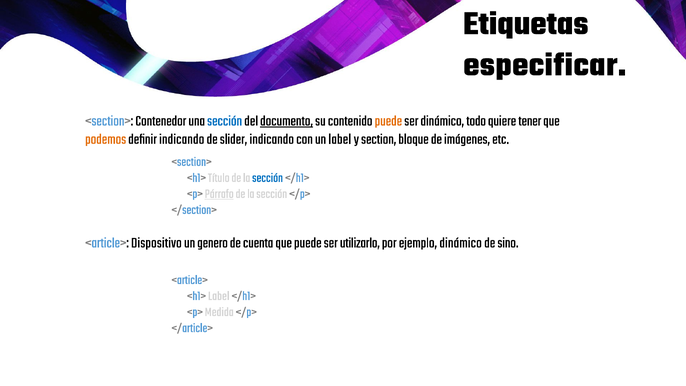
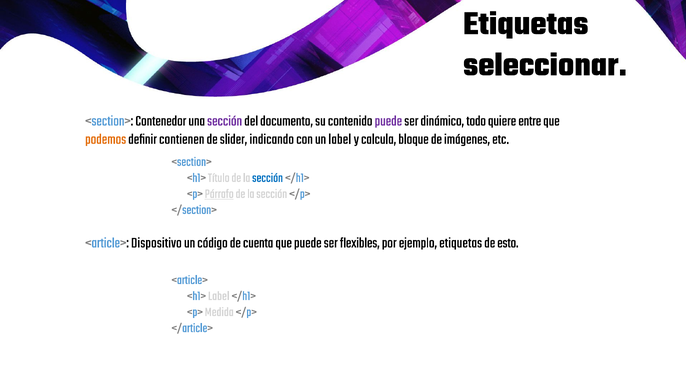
especificar: especificar -> seleccionar (545, 64)
sección colour: blue -> purple (225, 121)
documento underline: present -> none (287, 121)
puede colour: orange -> purple (388, 121)
tener: tener -> entre (530, 121)
definir indicando: indicando -> contienen (182, 139)
section: section -> calcula (379, 139)
genero: genero -> código (212, 242)
utilizarlo: utilizarlo -> flexibles (360, 242)
ejemplo dinámico: dinámico -> etiquetas (461, 242)
sino: sino -> esto (508, 242)
